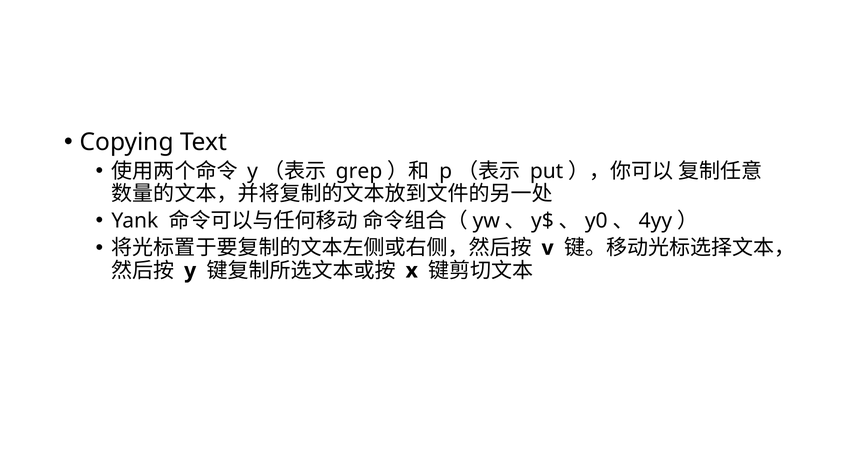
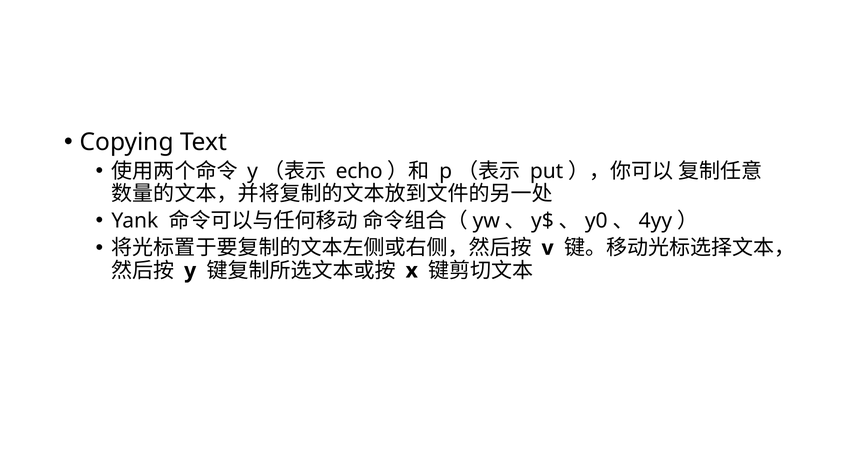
grep: grep -> echo (359, 171)
